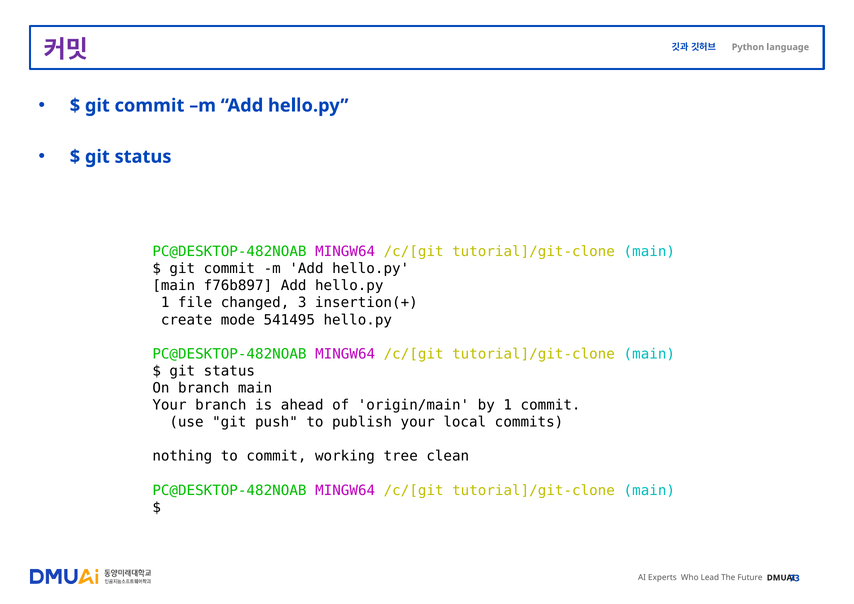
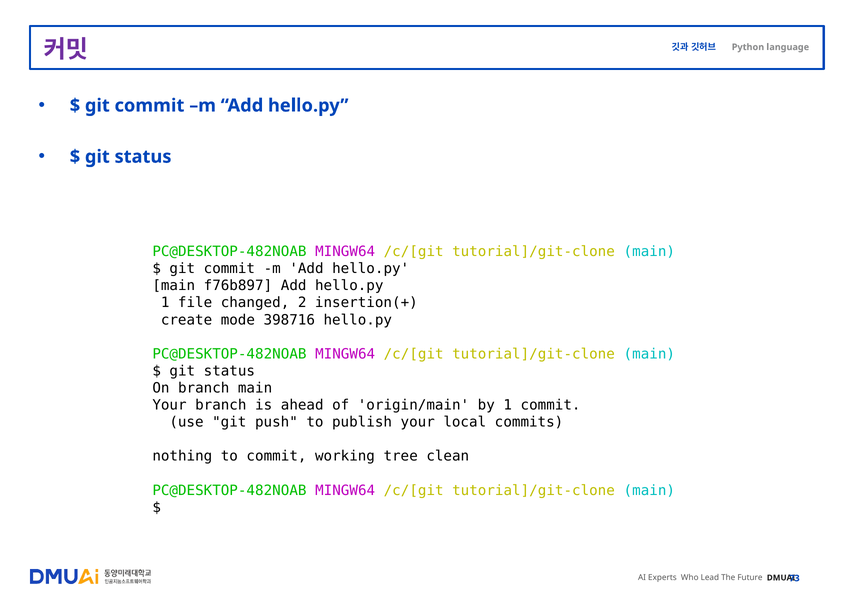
3: 3 -> 2 (302, 303)
541495: 541495 -> 398716 (289, 320)
